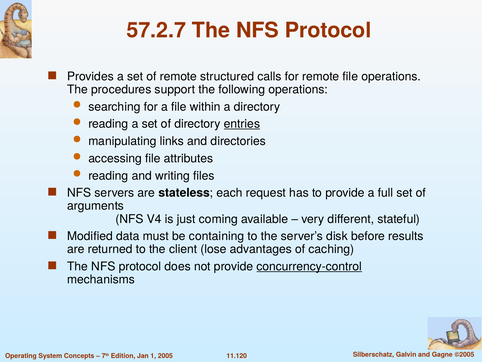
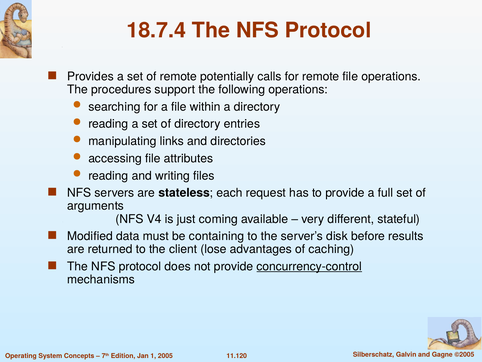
57.2.7: 57.2.7 -> 18.7.4 (156, 30)
structured: structured -> potentially (227, 76)
entries underline: present -> none (242, 124)
